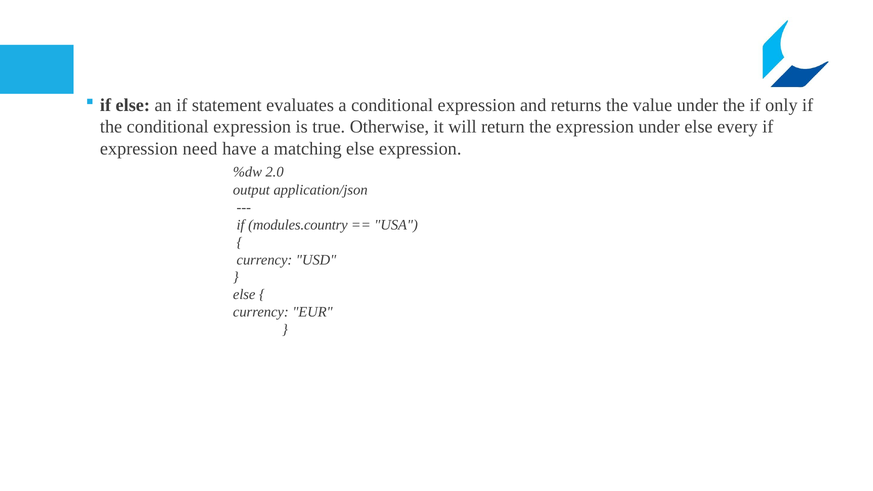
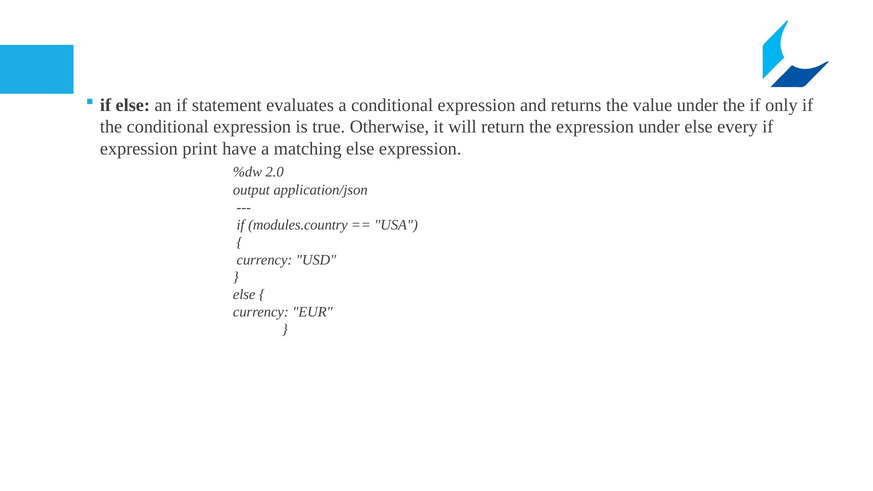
need: need -> print (200, 149)
